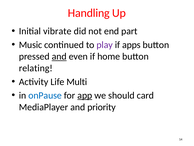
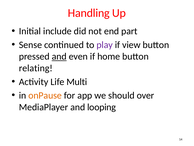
vibrate: vibrate -> include (57, 31)
Music: Music -> Sense (30, 45)
apps: apps -> view (131, 45)
onPause colour: blue -> orange (45, 95)
app underline: present -> none (85, 95)
card: card -> over (145, 95)
priority: priority -> looping (102, 107)
